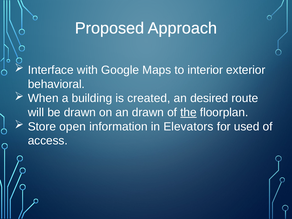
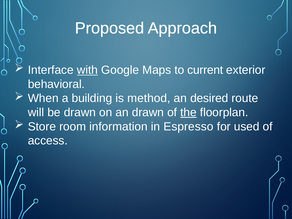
with underline: none -> present (87, 70)
interior: interior -> current (205, 70)
created: created -> method (149, 98)
open: open -> room (73, 127)
Elevators: Elevators -> Espresso (188, 127)
